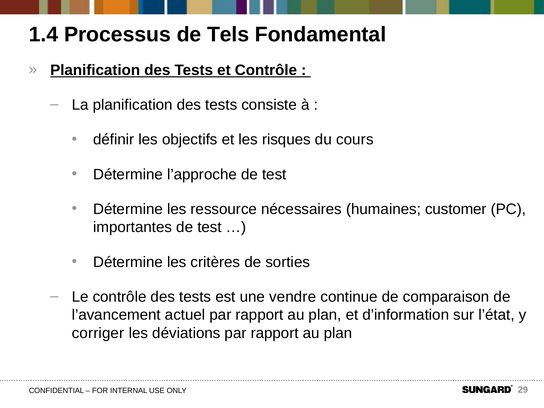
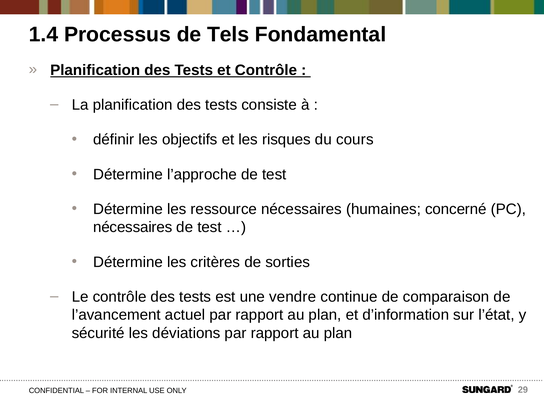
customer: customer -> concerné (456, 209)
importantes: importantes -> nécessaires (133, 227)
corriger: corriger -> sécurité (98, 333)
